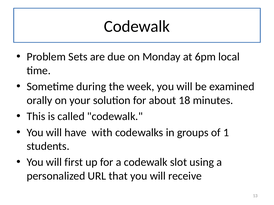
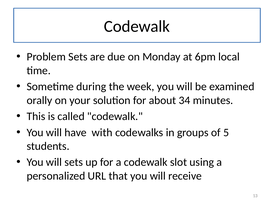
18: 18 -> 34 (184, 101)
1: 1 -> 5 (226, 133)
will first: first -> sets (74, 163)
